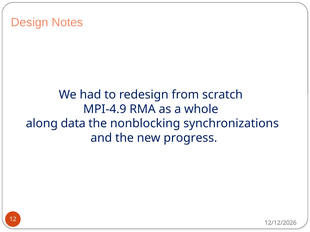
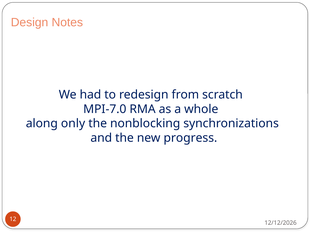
MPI-4.9: MPI-4.9 -> MPI-7.0 (105, 109)
data: data -> only (73, 124)
